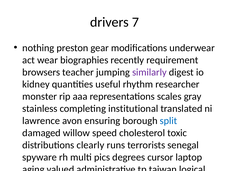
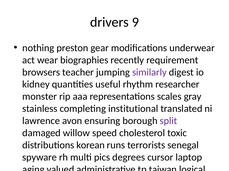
7: 7 -> 9 (135, 22)
split colour: blue -> purple (169, 121)
clearly: clearly -> korean (91, 146)
